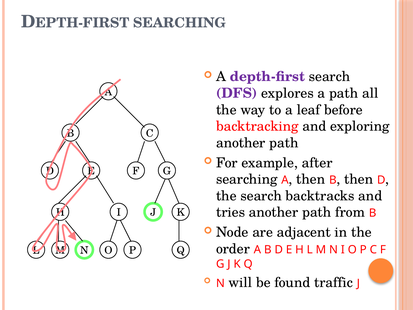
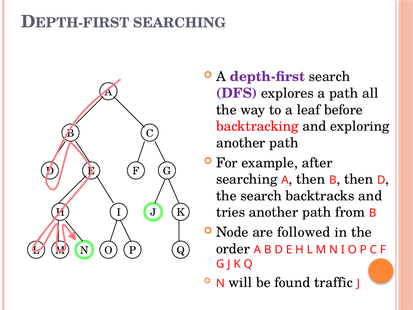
adjacent: adjacent -> followed (304, 232)
